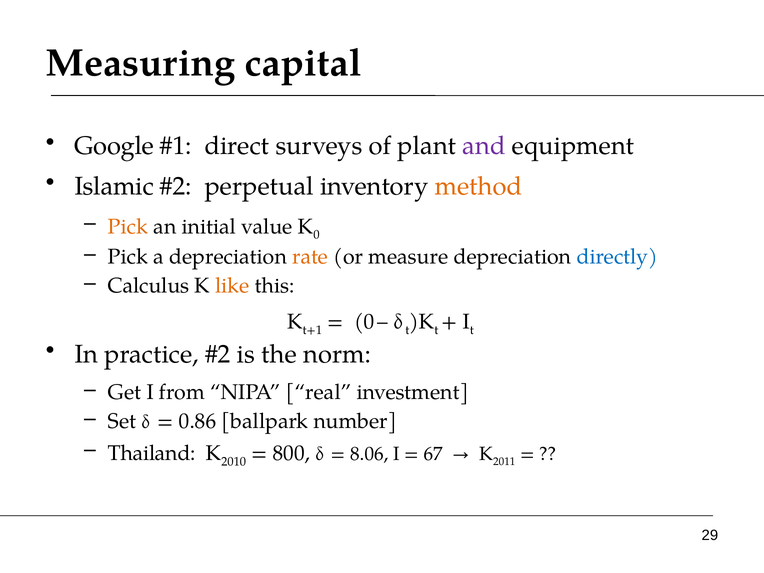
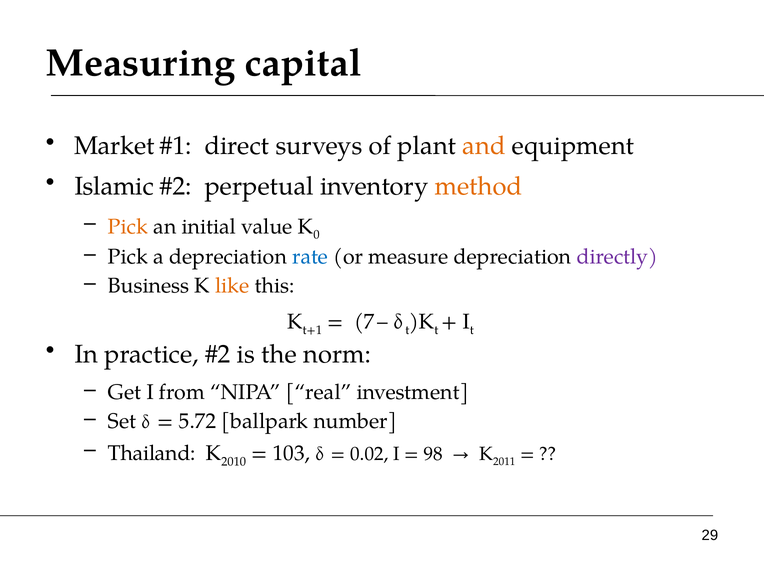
Google: Google -> Market (114, 146)
and colour: purple -> orange (484, 146)
rate colour: orange -> blue (310, 257)
directly colour: blue -> purple (617, 257)
Calculus: Calculus -> Business (149, 286)
0: 0 -> 7 (364, 322)
0.86: 0.86 -> 5.72 (198, 421)
800: 800 -> 103 (291, 453)
8.06: 8.06 -> 0.02 (369, 454)
67: 67 -> 98 (433, 454)
